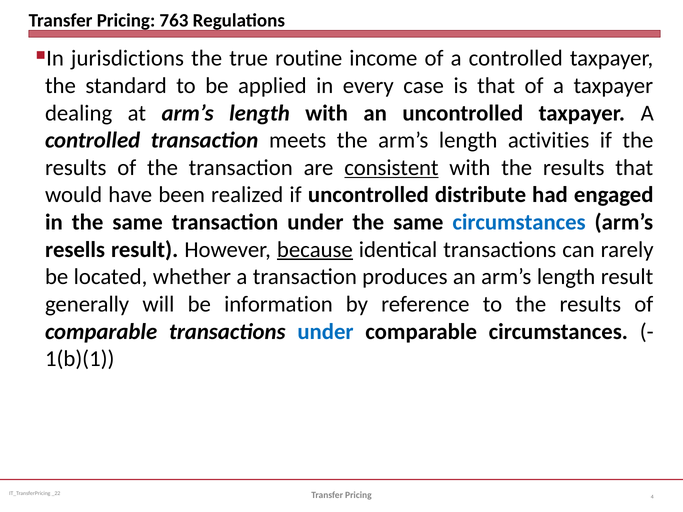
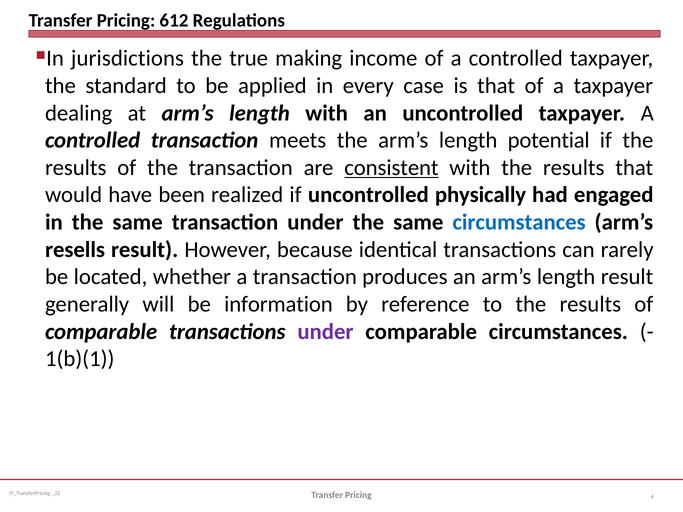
763: 763 -> 612 (174, 20)
routine: routine -> making (309, 58)
activities: activities -> potential (549, 140)
distribute: distribute -> physically (481, 195)
because underline: present -> none (315, 250)
under colour: blue -> purple (325, 332)
